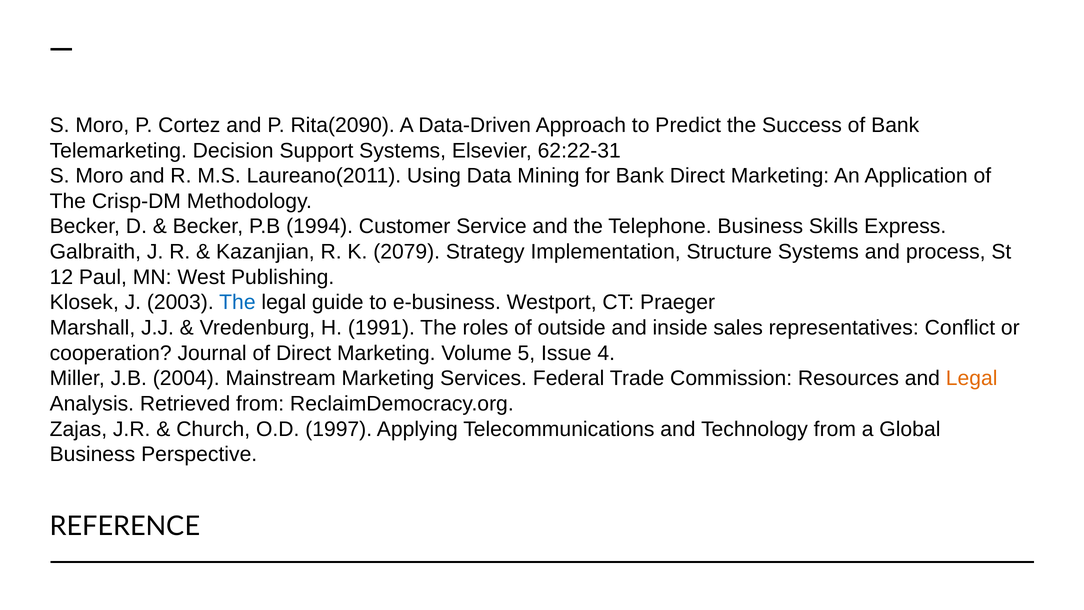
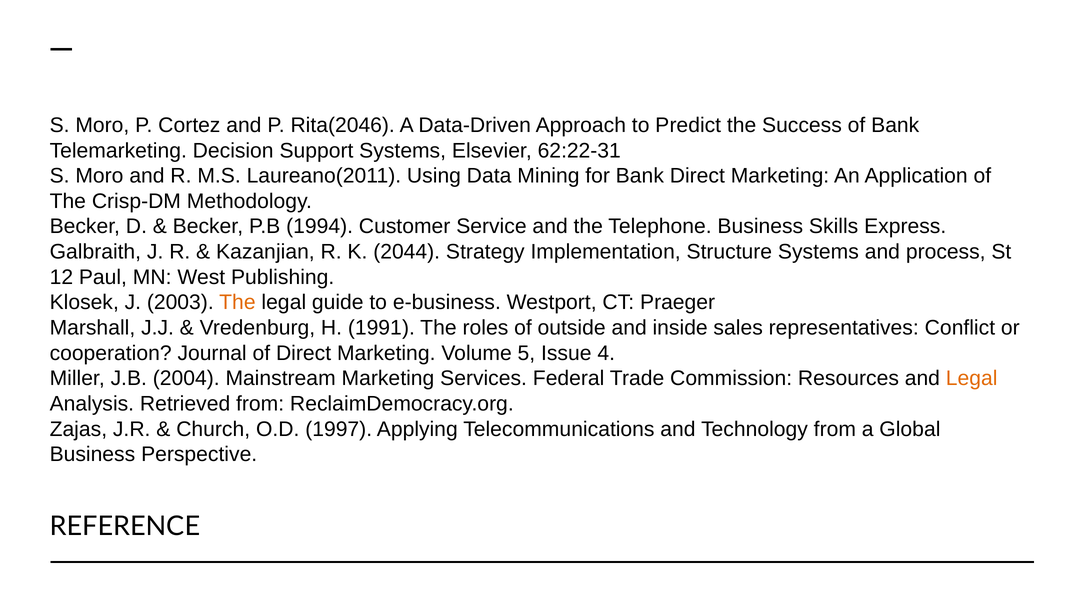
Rita(2090: Rita(2090 -> Rita(2046 (343, 125)
2079: 2079 -> 2044 (407, 252)
The colour: blue -> orange (237, 302)
